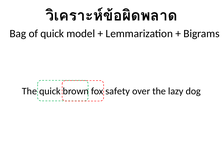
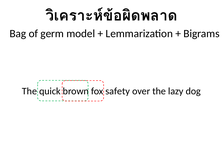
of quick: quick -> germ (52, 34)
